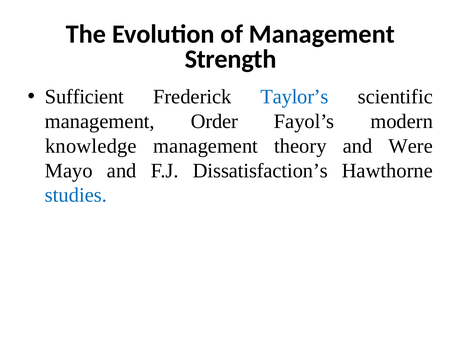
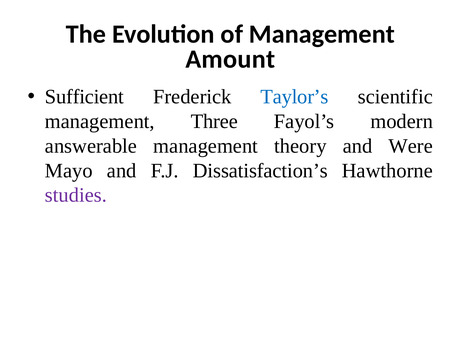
Strength: Strength -> Amount (230, 59)
Order: Order -> Three (214, 121)
knowledge: knowledge -> answerable (91, 146)
studies colour: blue -> purple (76, 195)
